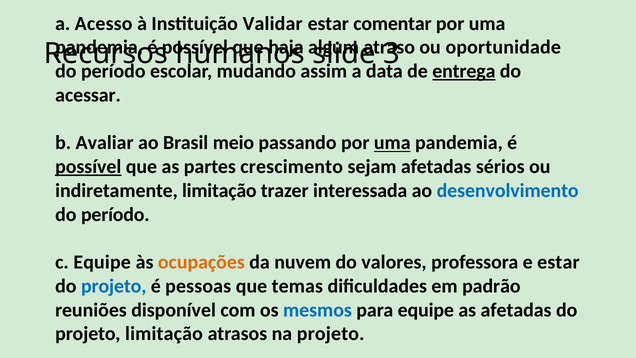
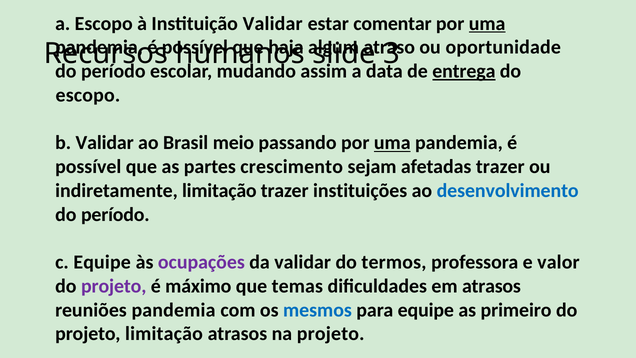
a Acesso: Acesso -> Escopo (104, 24)
uma underline: none -> present (487, 24)
acessar: acessar -> escopo (88, 95)
b Avaliar: Avaliar -> Validar (105, 143)
possível underline: present -> none (88, 167)
afetadas sérios: sérios -> trazer (500, 167)
interessada: interessada -> instituições (360, 190)
ocupações colour: orange -> purple (201, 262)
da nuvem: nuvem -> validar (303, 262)
valores: valores -> termos (394, 262)
e estar: estar -> valor (558, 262)
projeto colour: blue -> purple (114, 286)
pessoas: pessoas -> máximo (198, 286)
em padrão: padrão -> atrasos (491, 286)
reuniões disponível: disponível -> pandemia (173, 310)
as afetadas: afetadas -> primeiro (516, 310)
